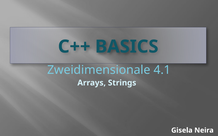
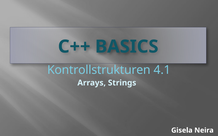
Zweidimensionale: Zweidimensionale -> Kontrollstrukturen (99, 70)
